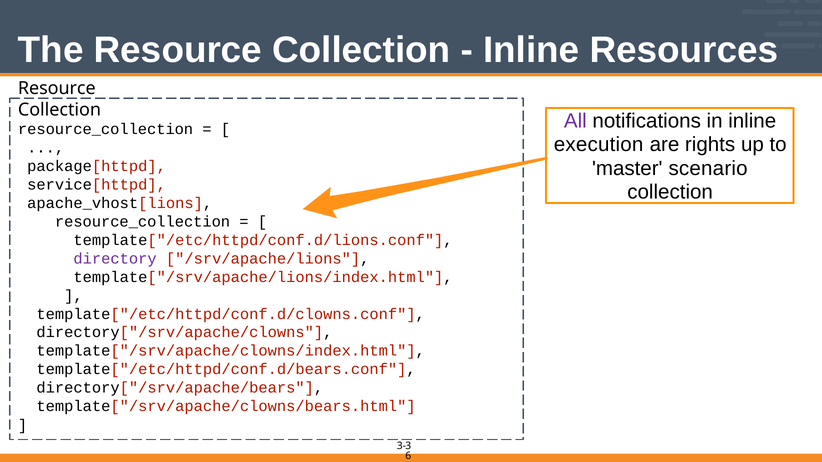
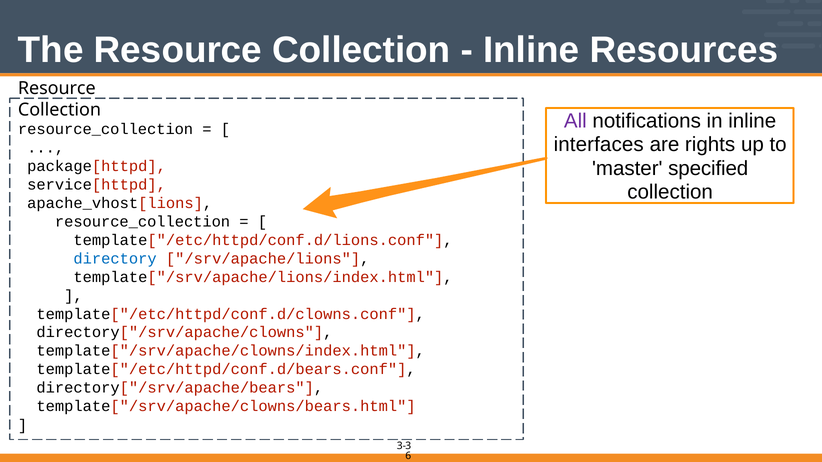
execution: execution -> interfaces (599, 145)
scenario: scenario -> specified (708, 169)
directory colour: purple -> blue (115, 259)
